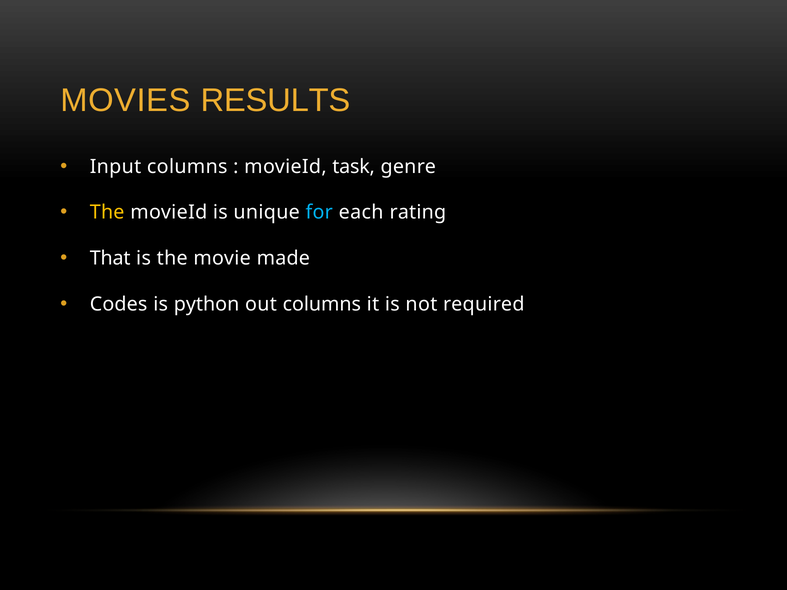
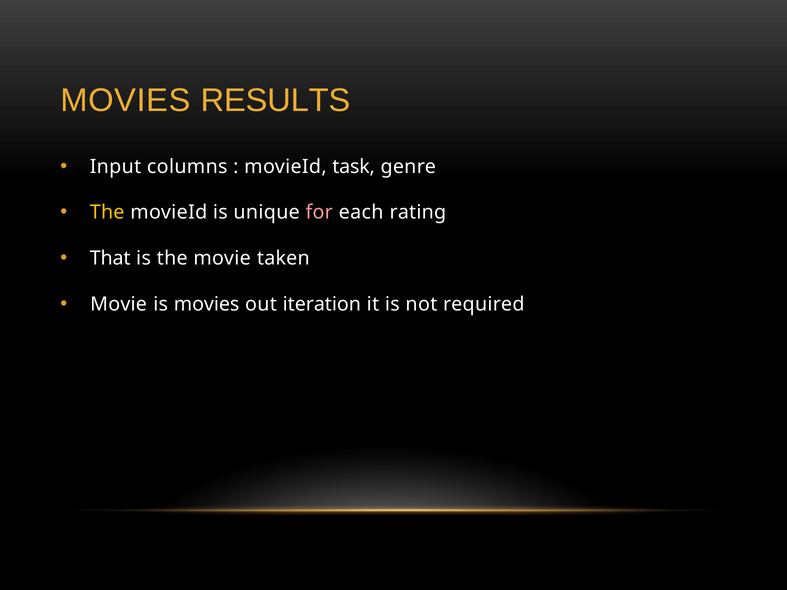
for colour: light blue -> pink (319, 213)
made: made -> taken (283, 258)
Codes: Codes -> Movie (119, 304)
is python: python -> movies (207, 304)
out columns: columns -> iteration (322, 304)
